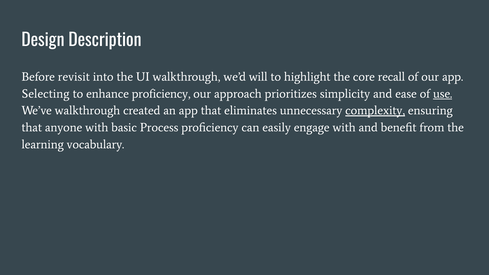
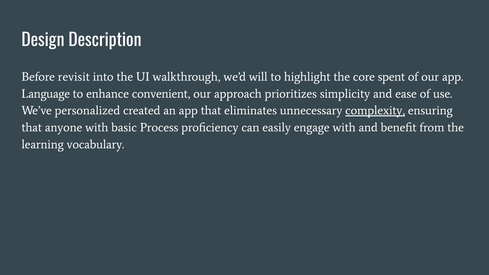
recall: recall -> spent (391, 77)
Selecting: Selecting -> Language (46, 94)
enhance proficiency: proficiency -> convenient (161, 94)
use underline: present -> none (443, 94)
We’ve walkthrough: walkthrough -> personalized (87, 111)
